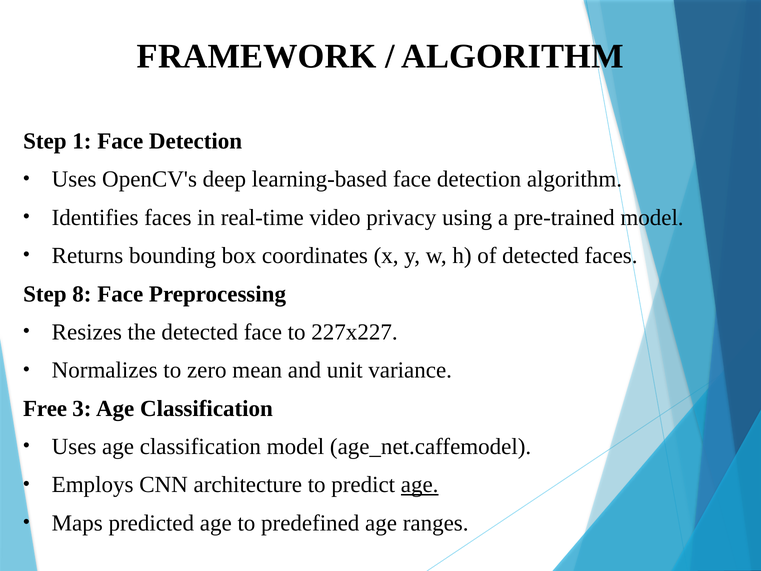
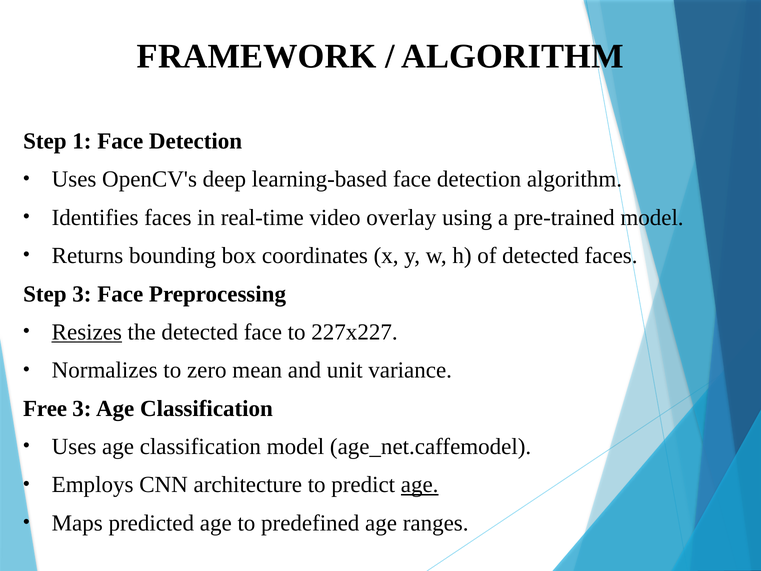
privacy: privacy -> overlay (401, 217)
Step 8: 8 -> 3 (82, 294)
Resizes underline: none -> present (87, 332)
